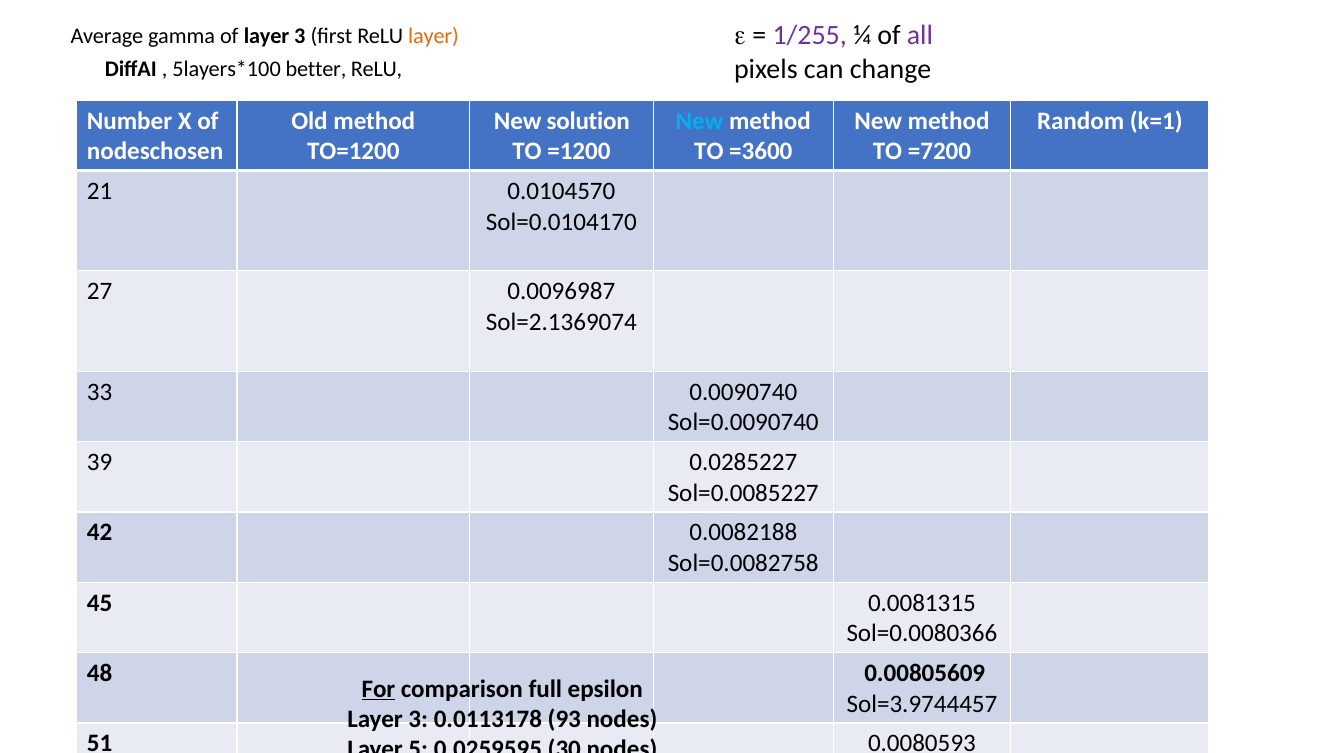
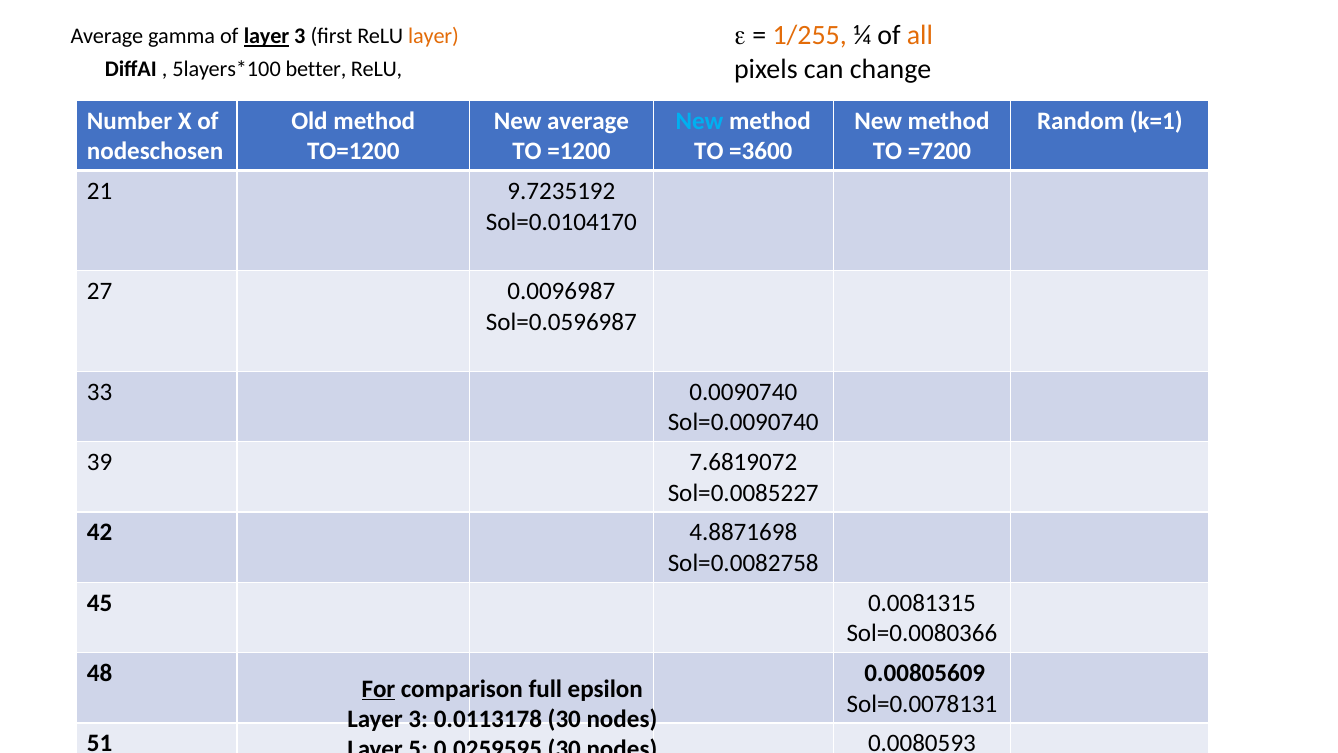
layer underline: none -> present (267, 36)
1/255 colour: purple -> orange (810, 35)
all colour: purple -> orange (920, 35)
New solution: solution -> average (588, 121)
0.0104570: 0.0104570 -> 9.7235192 (561, 191)
Sol=2.1369074: Sol=2.1369074 -> Sol=0.0596987 (561, 322)
0.0285227: 0.0285227 -> 7.6819072 (743, 462)
0.0082188: 0.0082188 -> 4.8871698 (743, 532)
Sol=3.9744457: Sol=3.9744457 -> Sol=0.0078131 (922, 704)
0.0113178 93: 93 -> 30 (564, 719)
